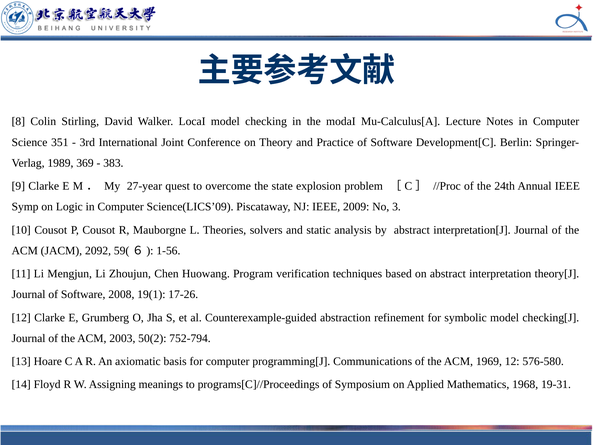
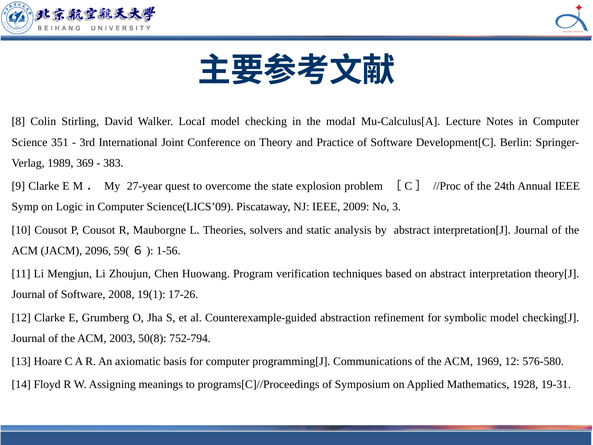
2092: 2092 -> 2096 (98, 251)
50(2: 50(2 -> 50(8 (152, 338)
1968: 1968 -> 1928 (525, 384)
